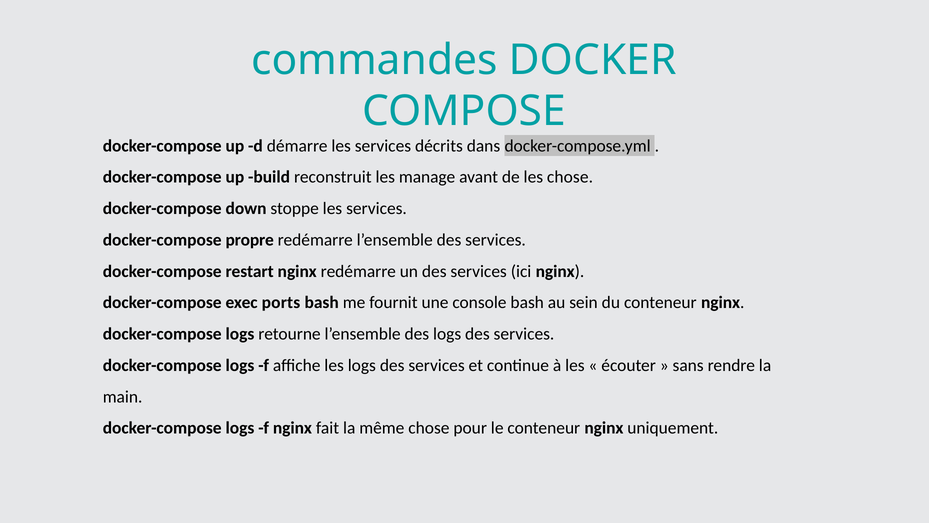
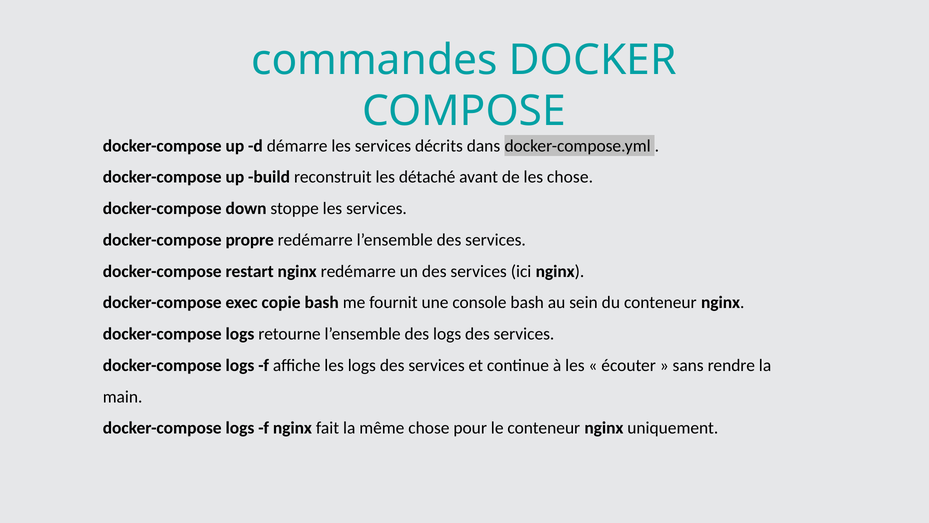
manage: manage -> détaché (427, 177)
ports: ports -> copie (281, 302)
